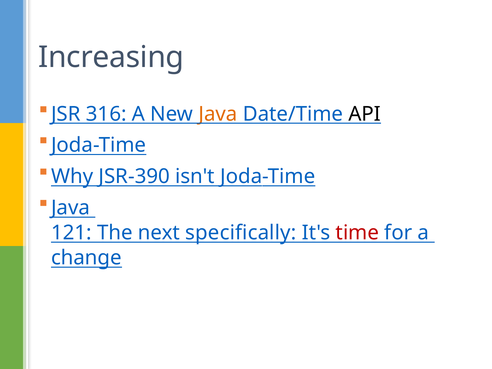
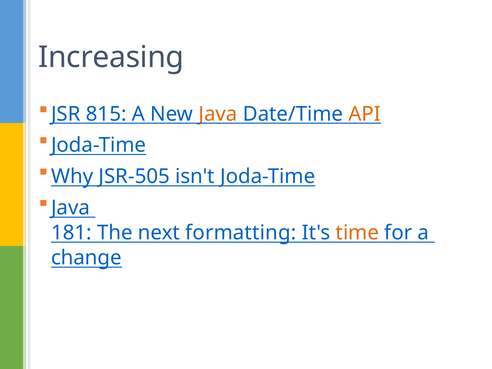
316: 316 -> 815 (106, 114)
API colour: black -> orange (365, 114)
JSR-390: JSR-390 -> JSR-505 (134, 176)
121: 121 -> 181 (71, 233)
specifically: specifically -> formatting (241, 233)
time colour: red -> orange (357, 233)
